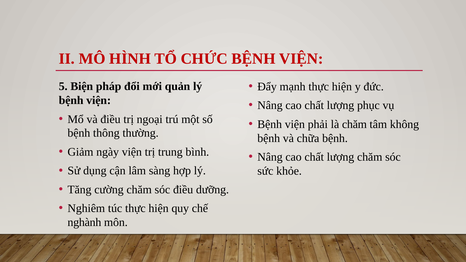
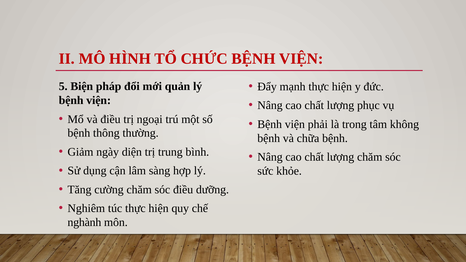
là chăm: chăm -> trong (354, 124)
ngày viện: viện -> diện (132, 152)
